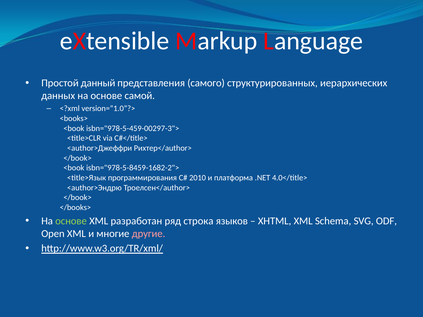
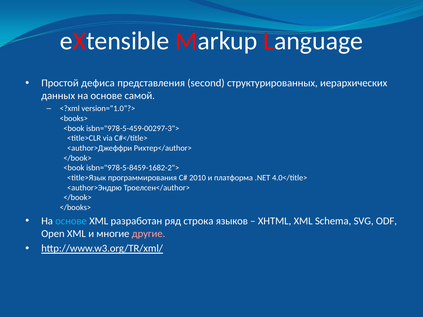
данный: данный -> дефиса (98, 83)
самого: самого -> second (206, 83)
основе colour: light green -> light blue (71, 221)
